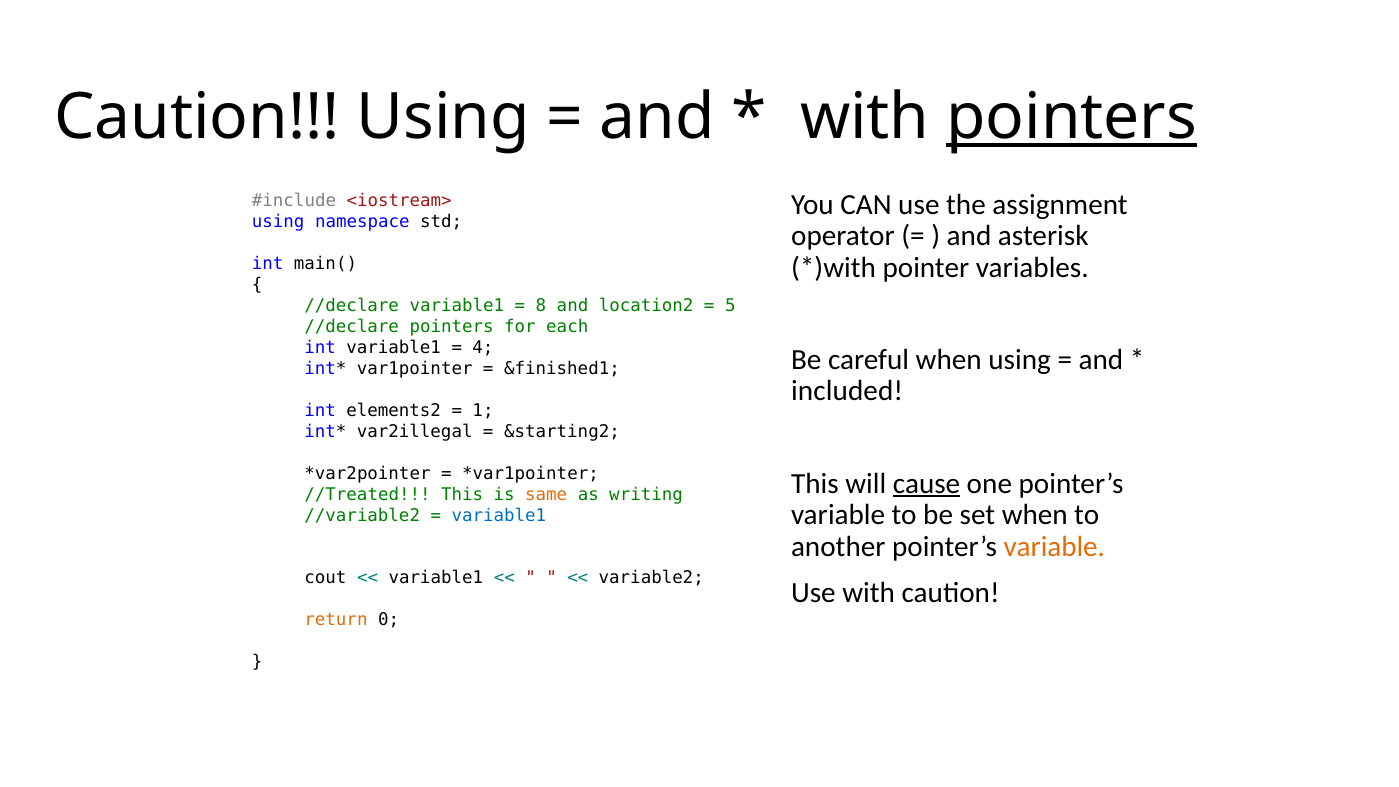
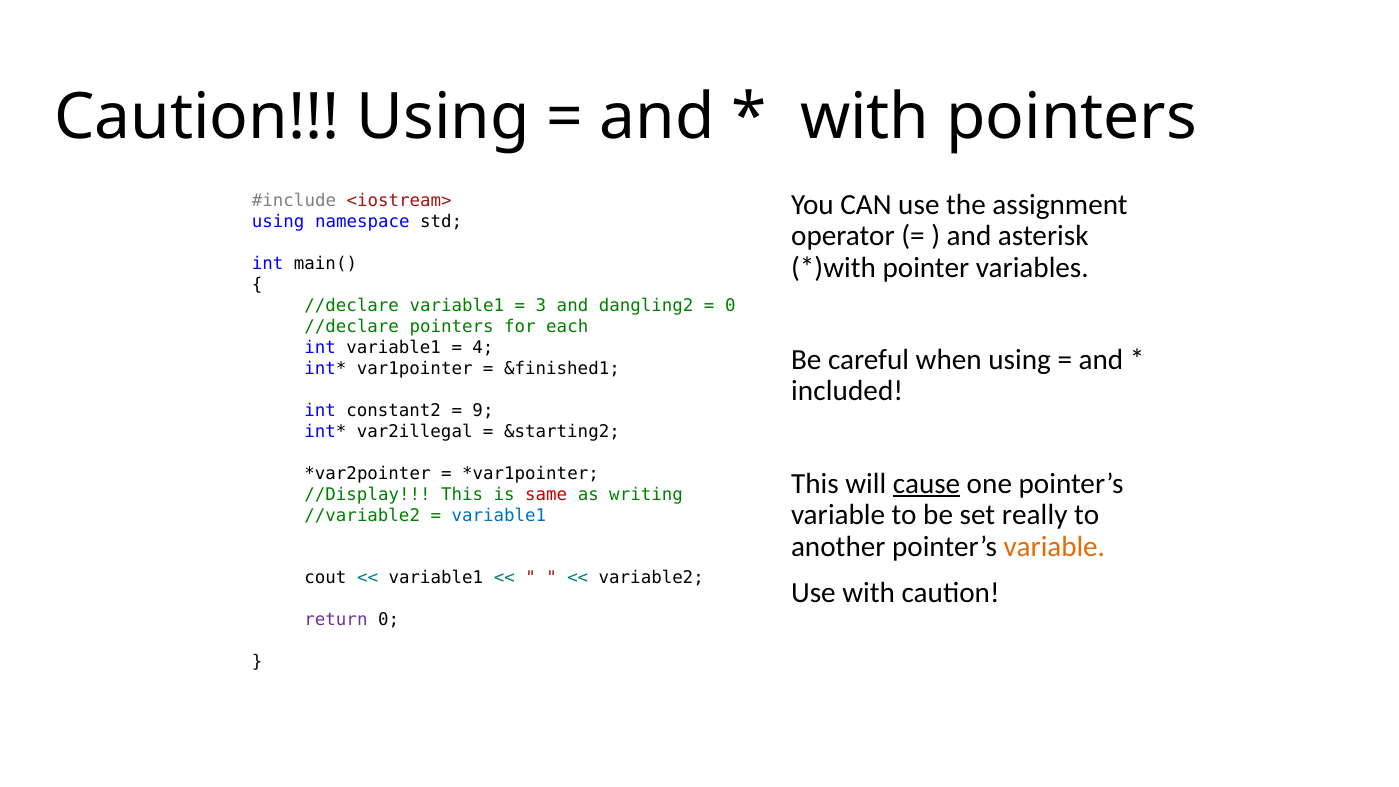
pointers underline: present -> none (1072, 118)
8: 8 -> 3 (541, 305)
location2: location2 -> dangling2 (646, 305)
5: 5 -> 0 (730, 305)
elements2: elements2 -> constant2 (394, 410)
1: 1 -> 9 (483, 410)
//Treated: //Treated -> //Display (368, 494)
same colour: orange -> red (546, 494)
set when: when -> really (1035, 515)
return colour: orange -> purple (336, 620)
